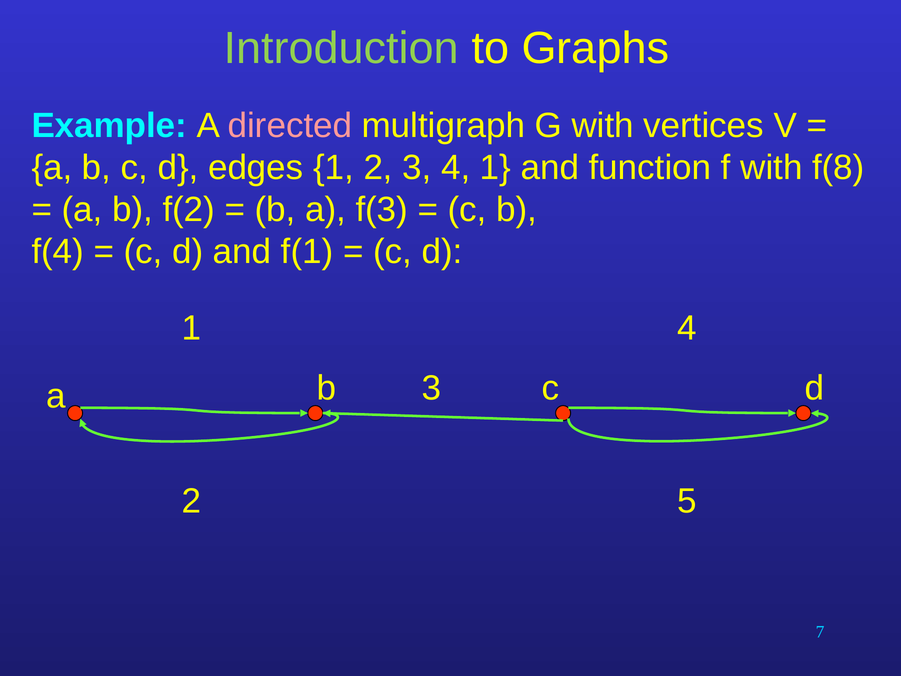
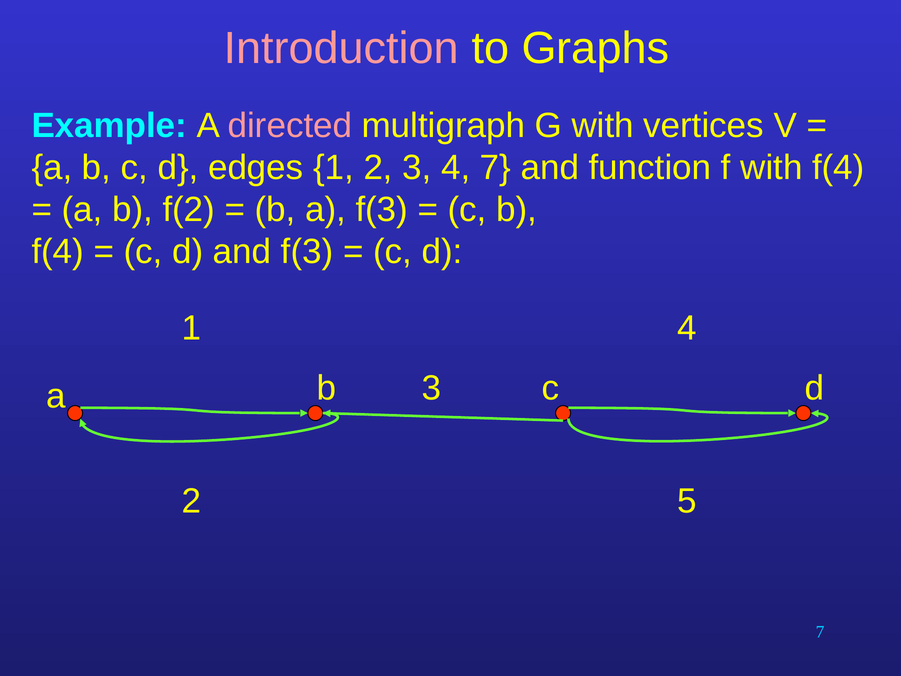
Introduction colour: light green -> pink (341, 48)
4 1: 1 -> 7 (496, 168)
with f(8: f(8 -> f(4 (838, 168)
and f(1: f(1 -> f(3 (307, 252)
